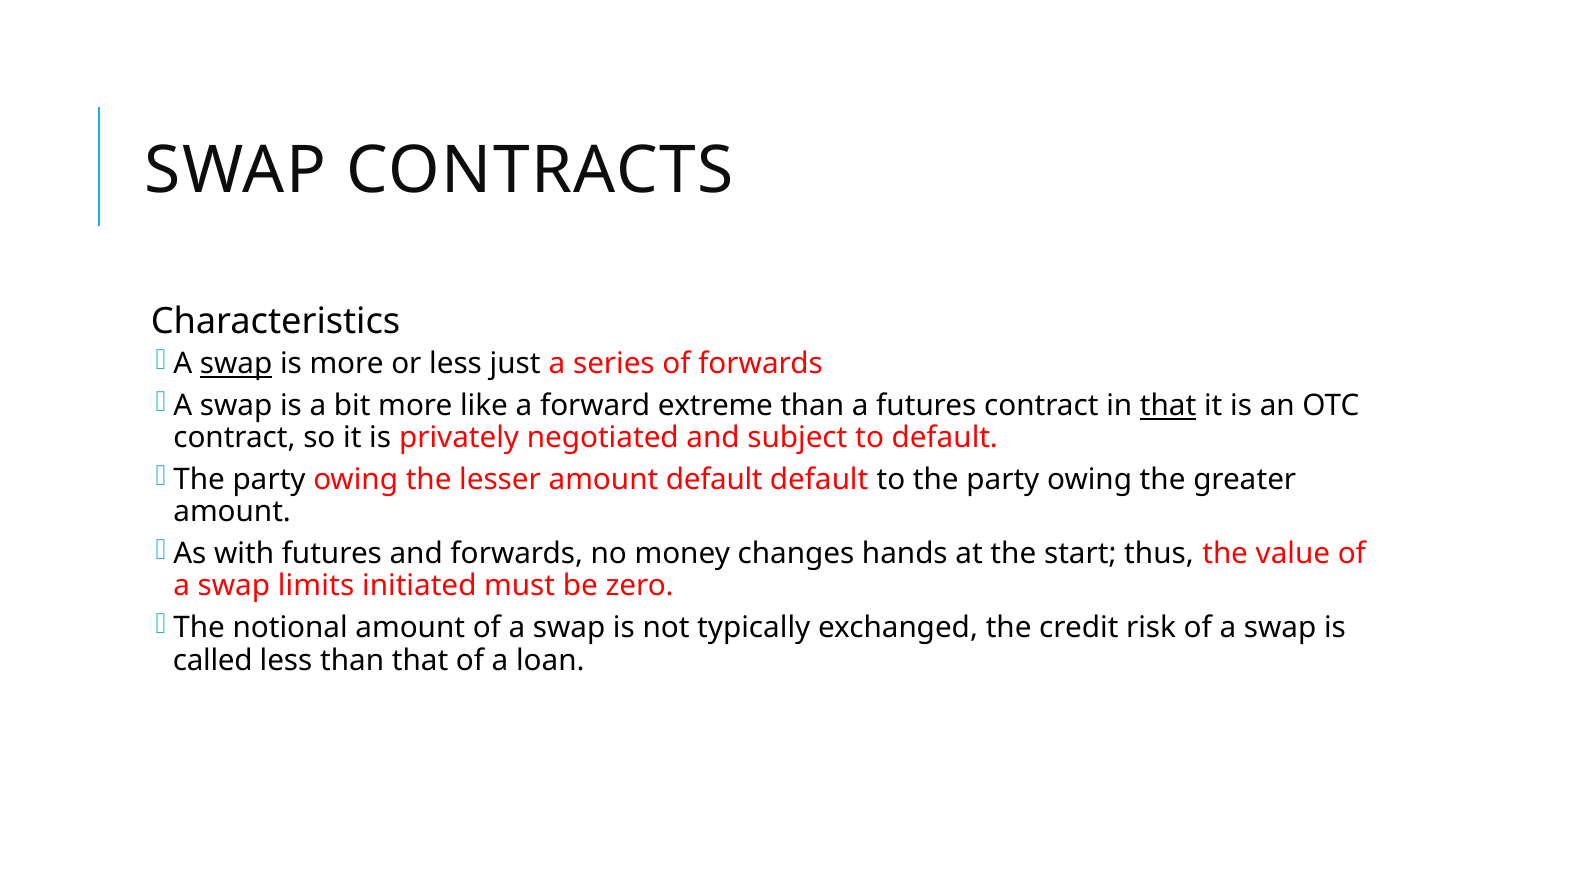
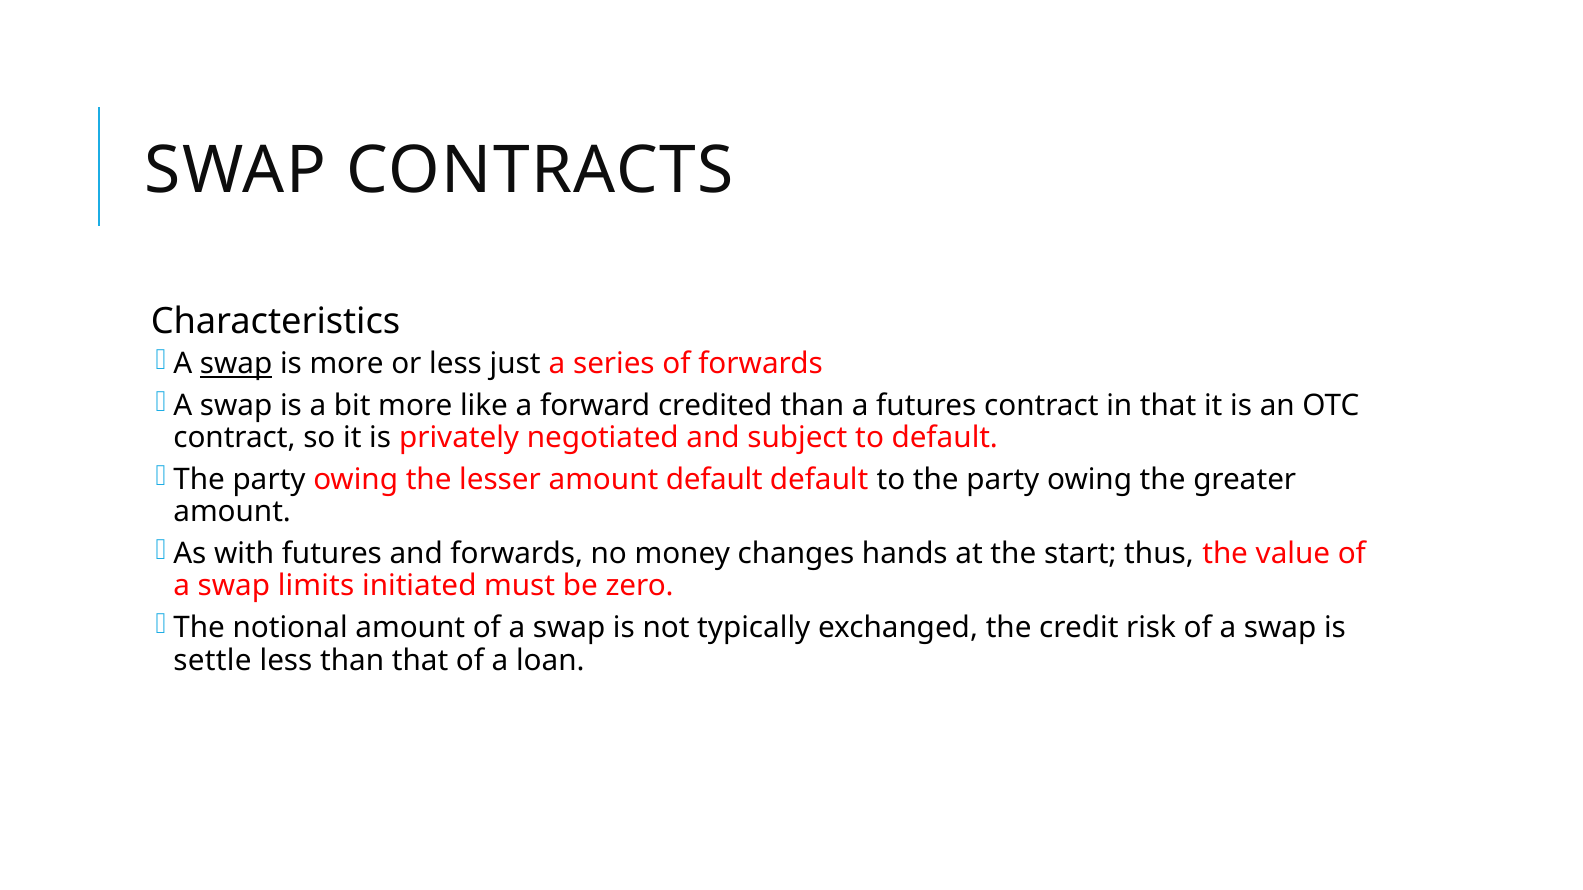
extreme: extreme -> credited (715, 406)
that underline: present -> none (1168, 406)
called: called -> settle (212, 661)
